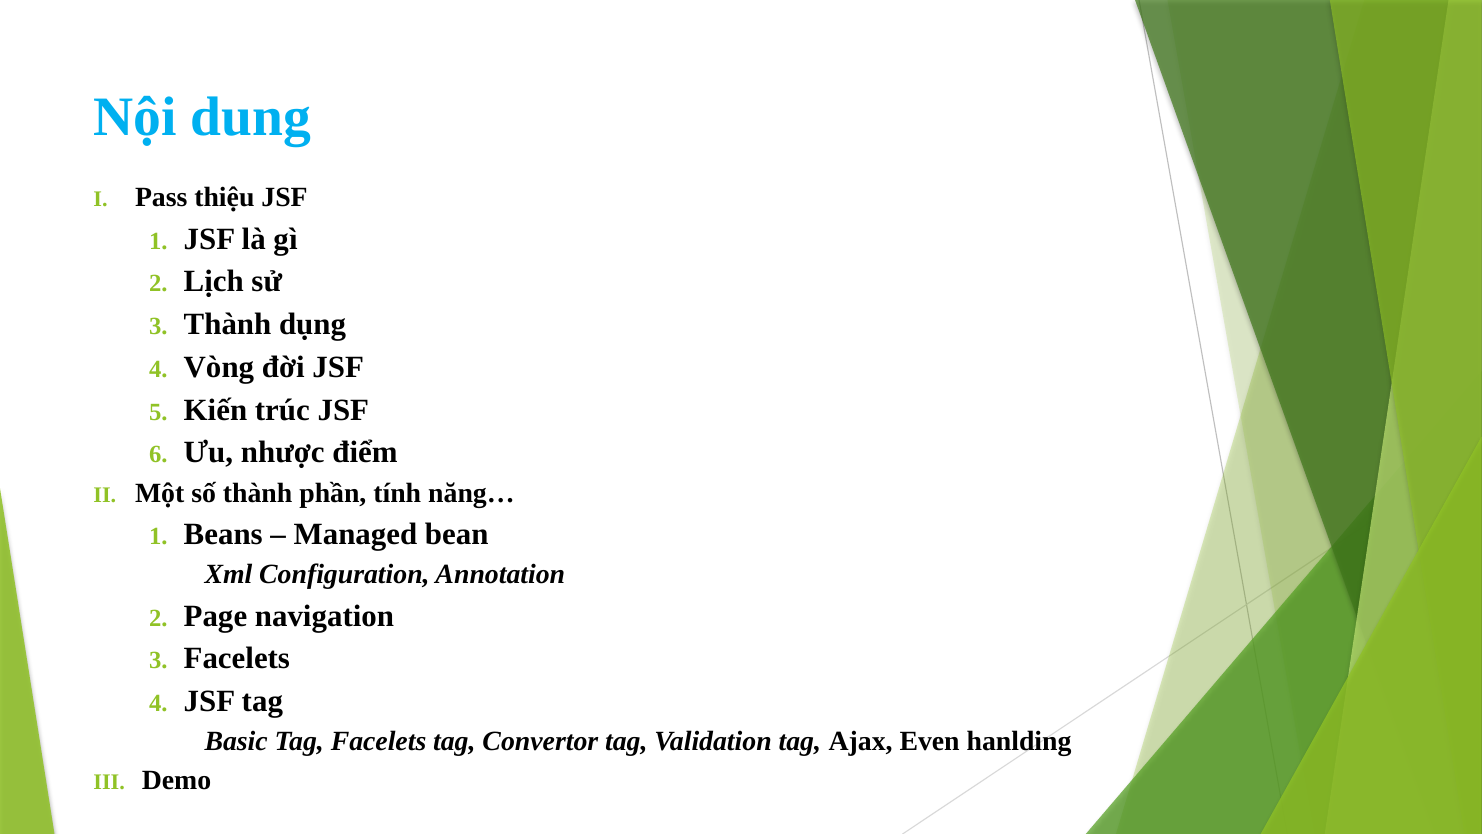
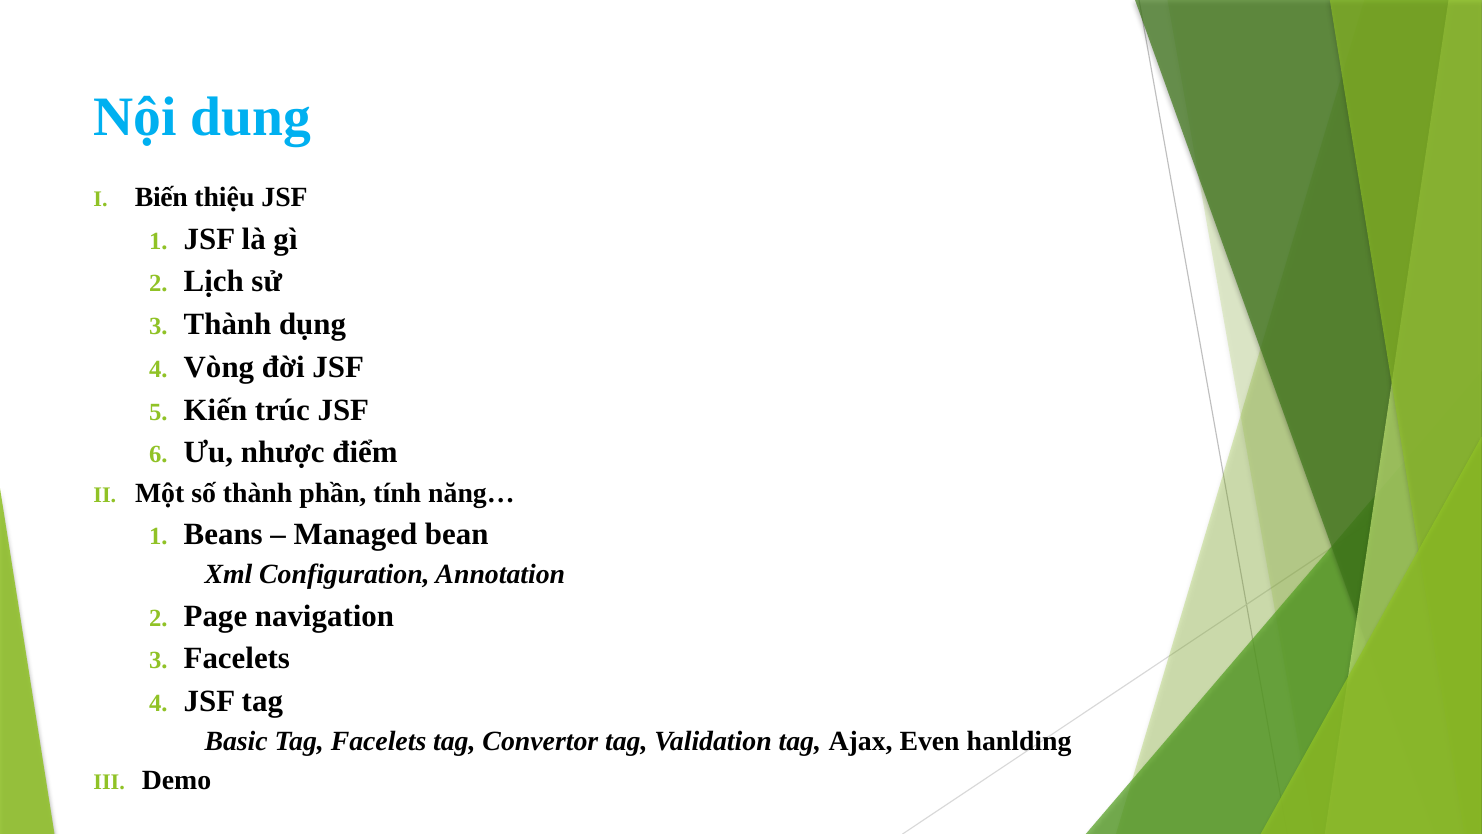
Pass: Pass -> Biến (161, 198)
